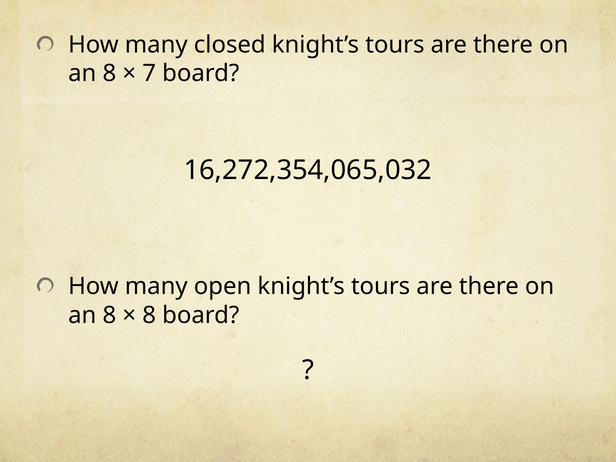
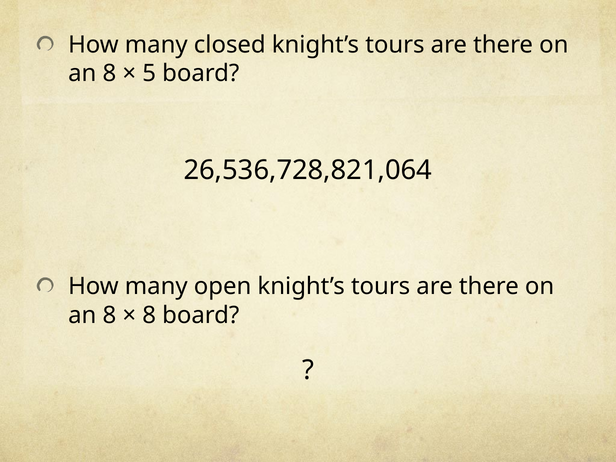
7: 7 -> 5 (149, 74)
16,272,354,065,032: 16,272,354,065,032 -> 26,536,728,821,064 (308, 170)
